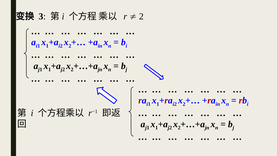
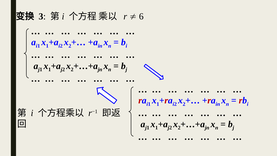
2: 2 -> 6 (141, 16)
